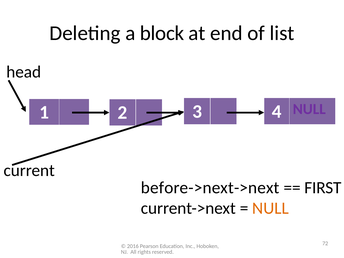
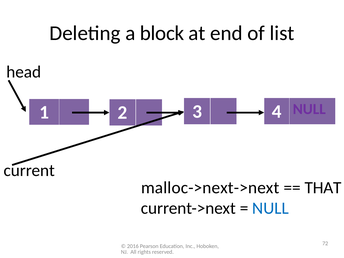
before->next->next: before->next->next -> malloc->next->next (210, 188)
FIRST: FIRST -> THAT (323, 188)
NULL colour: orange -> blue (271, 208)
